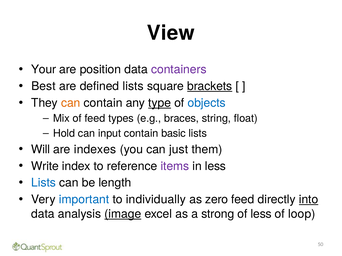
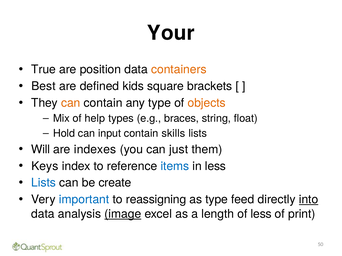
View: View -> Your (171, 33)
Your: Your -> True (44, 70)
containers colour: purple -> orange (179, 70)
defined lists: lists -> kids (133, 86)
brackets underline: present -> none (210, 86)
type underline: present -> none (160, 103)
objects colour: blue -> orange (207, 103)
of feed: feed -> help (95, 119)
basic: basic -> skills (173, 134)
Write: Write -> Keys (45, 166)
items colour: purple -> blue (175, 166)
length: length -> create (115, 183)
individually: individually -> reassigning (156, 200)
as zero: zero -> type (217, 200)
strong: strong -> length (218, 214)
loop: loop -> print (302, 214)
